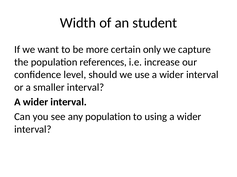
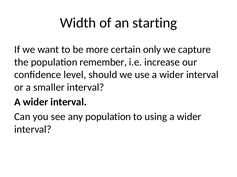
student: student -> starting (155, 23)
references: references -> remember (103, 62)
